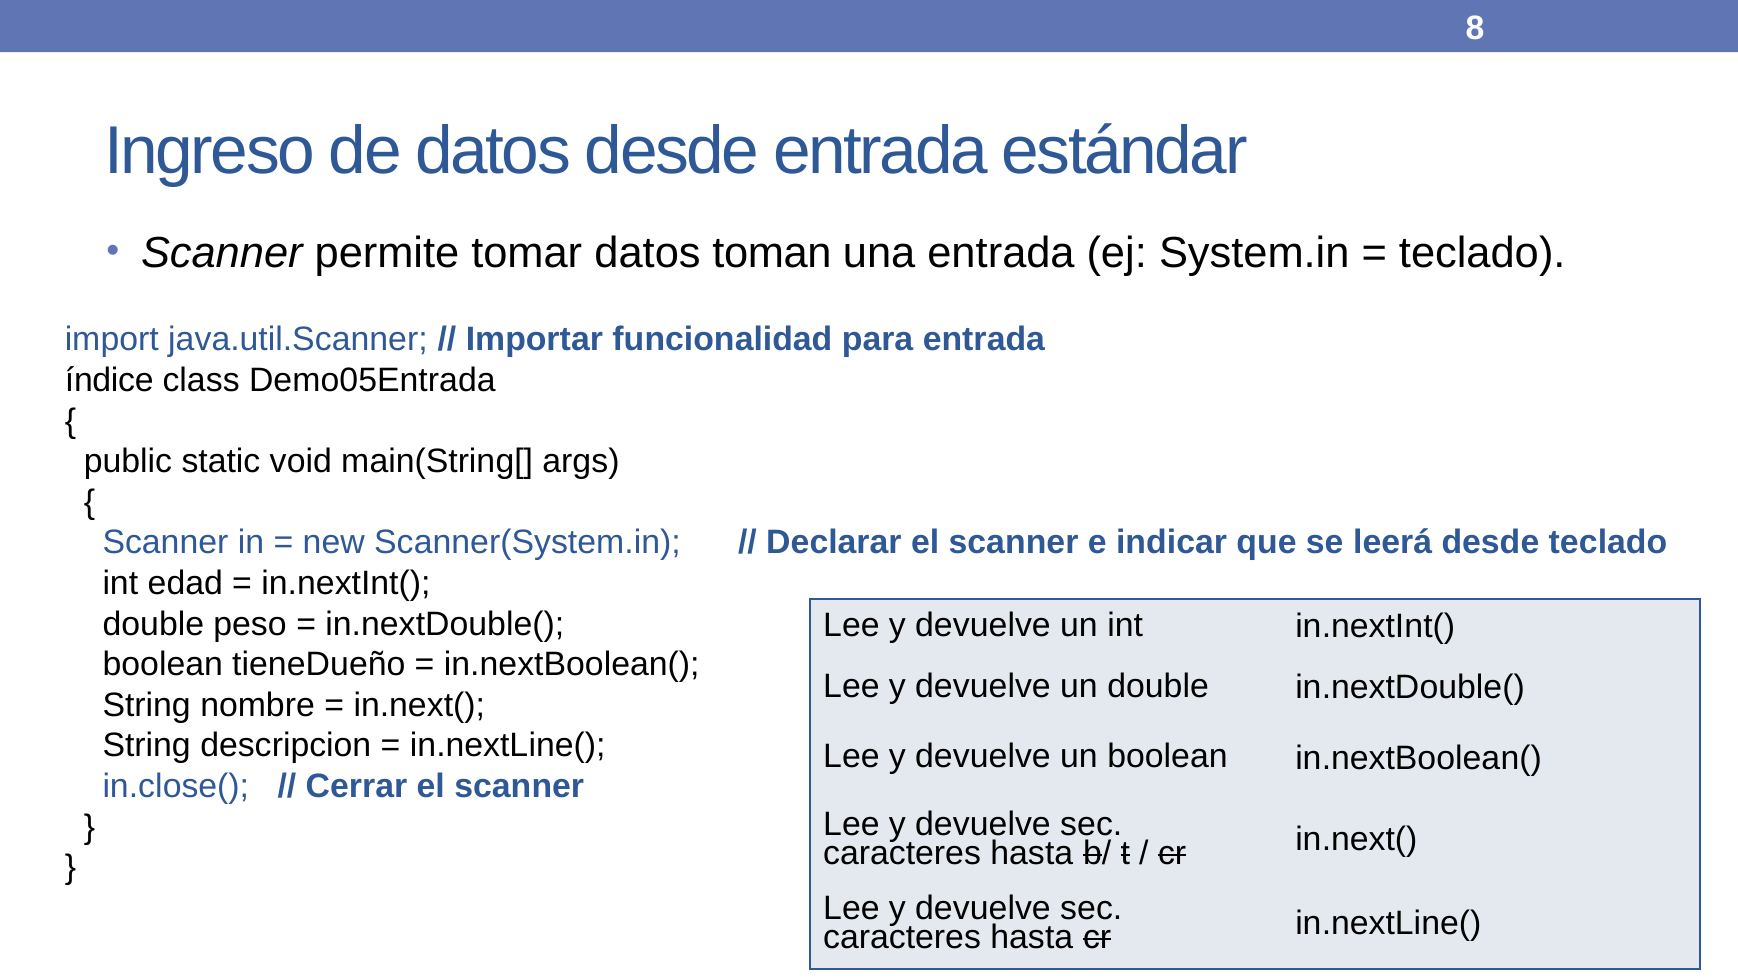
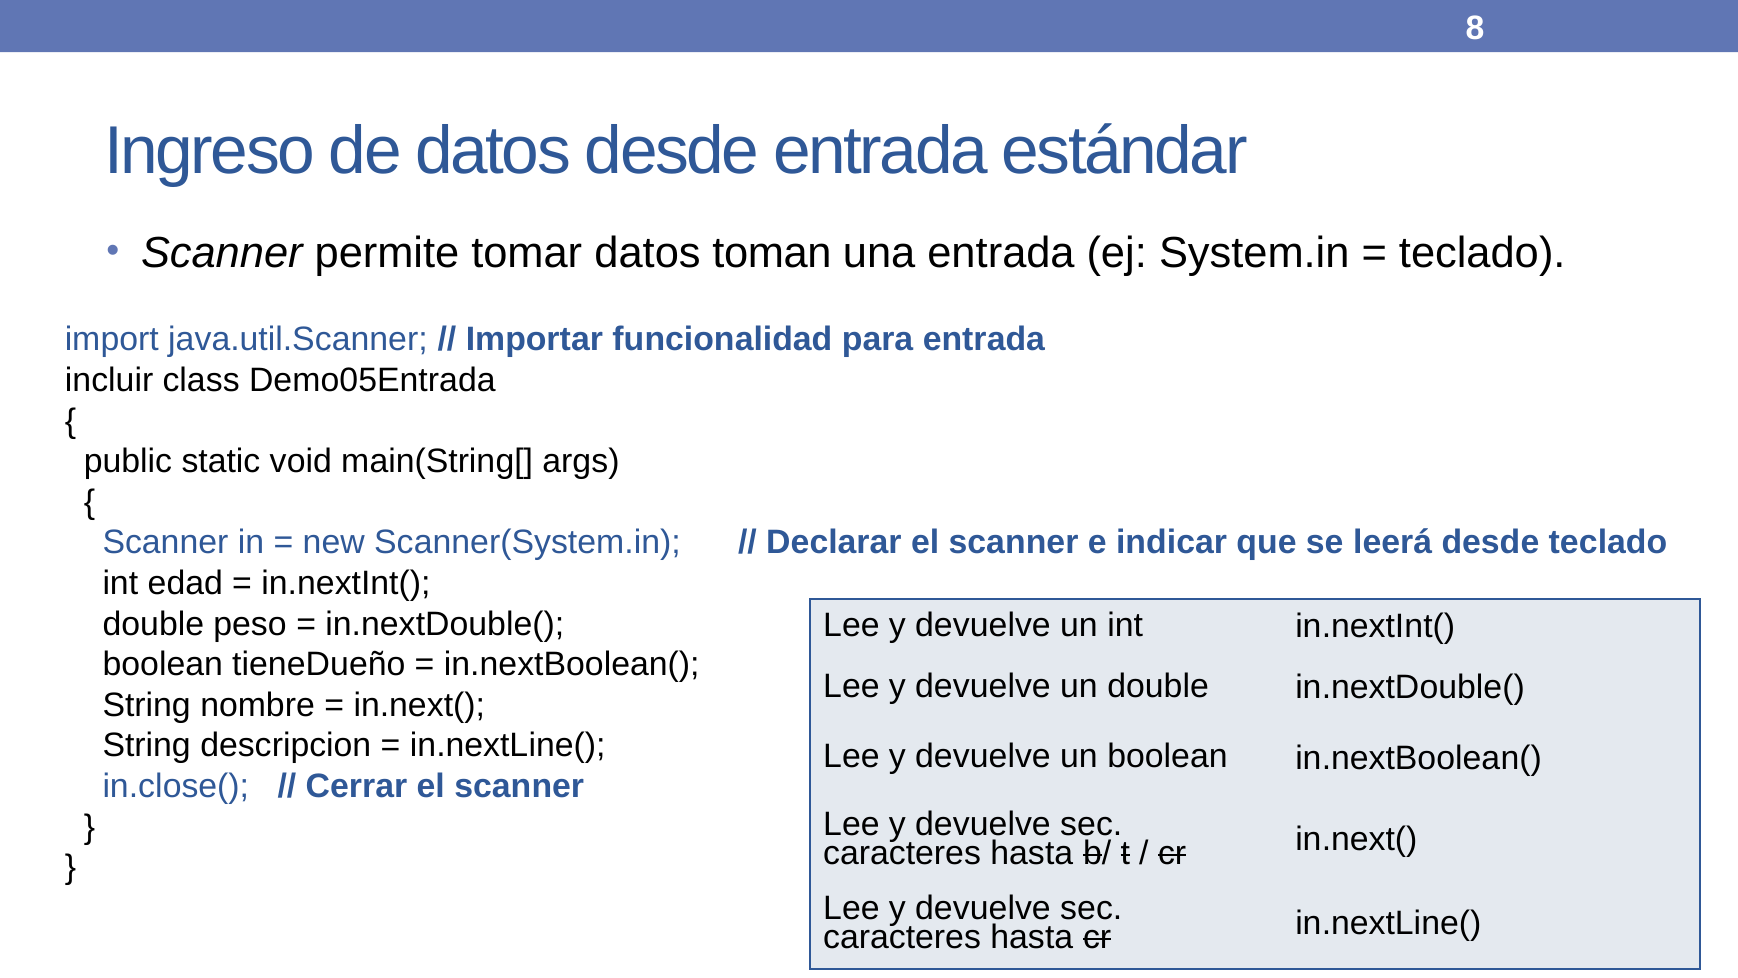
índice: índice -> incluir (109, 380)
